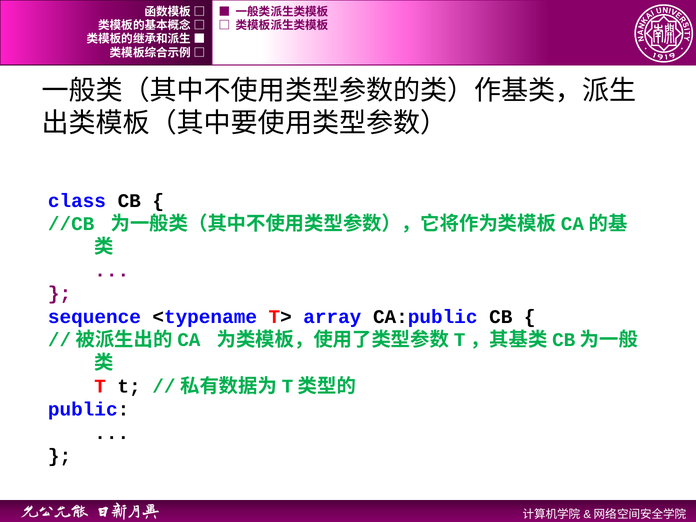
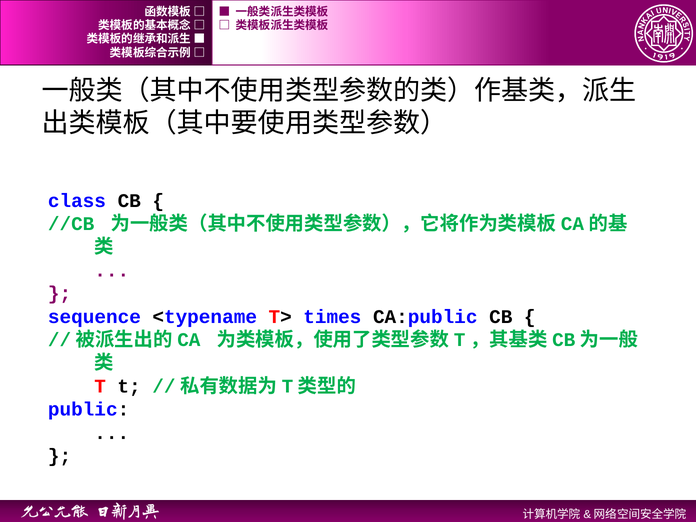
array: array -> times (332, 317)
